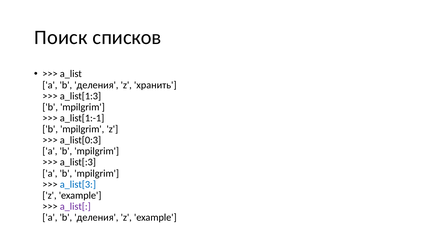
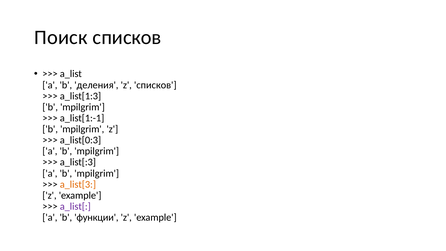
z хранить: хранить -> списков (155, 85)
a_list[3 colour: blue -> orange (78, 184)
деления: деления -> функции (96, 217)
